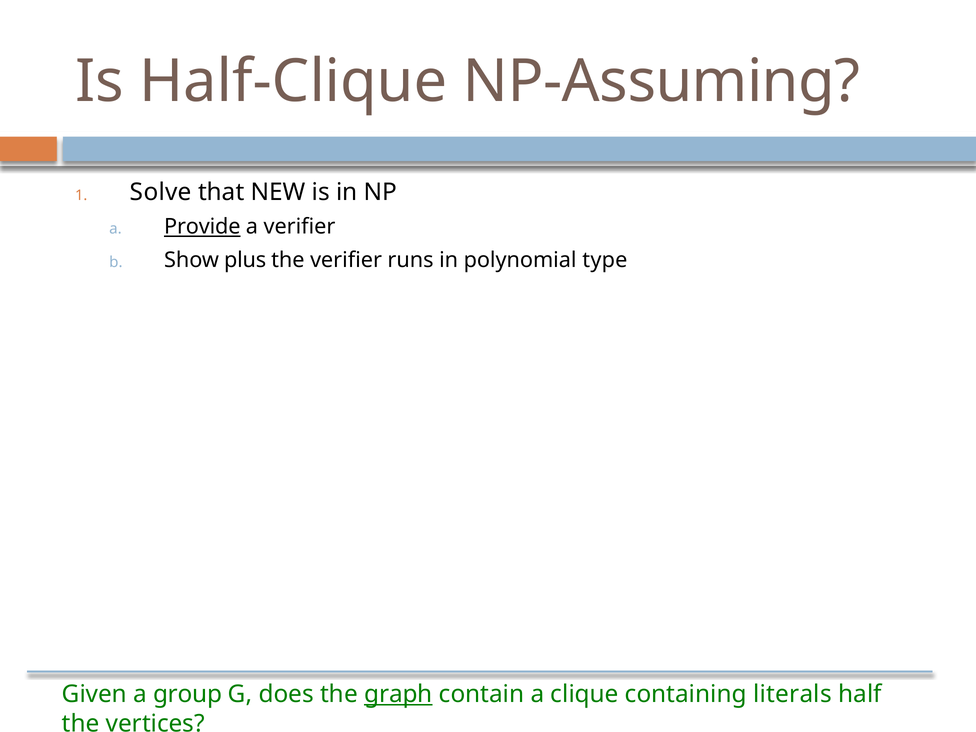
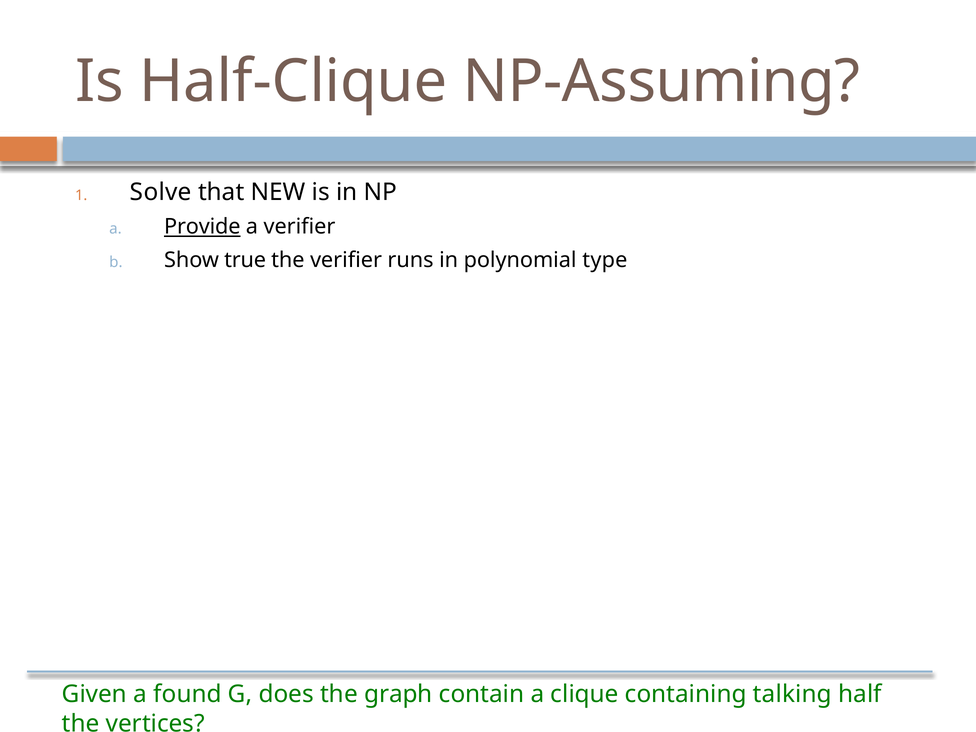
plus: plus -> true (245, 260)
group: group -> found (188, 694)
graph underline: present -> none (398, 694)
literals: literals -> talking (792, 694)
